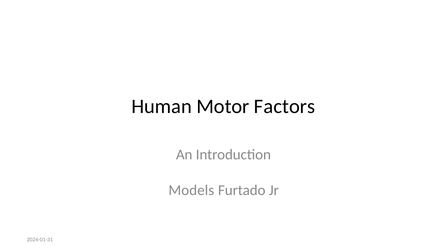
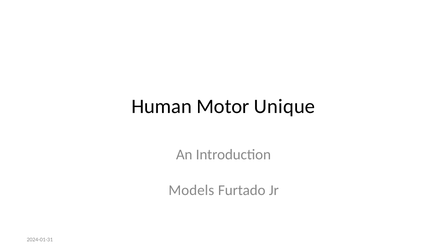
Factors: Factors -> Unique (285, 106)
